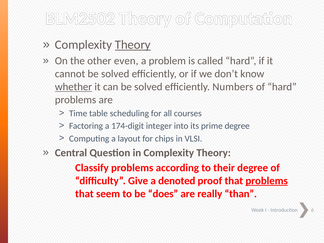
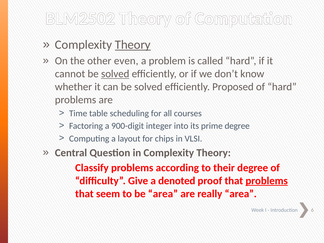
solved underline: none -> present (115, 74)
whether underline: present -> none (73, 87)
Numbers: Numbers -> Proposed (233, 87)
174-digit: 174-digit -> 900-digit (128, 126)
be does: does -> area (163, 194)
really than: than -> area (241, 194)
